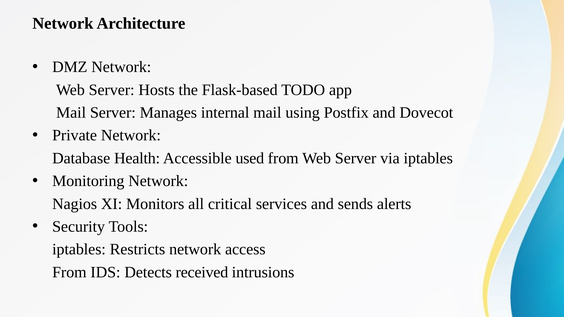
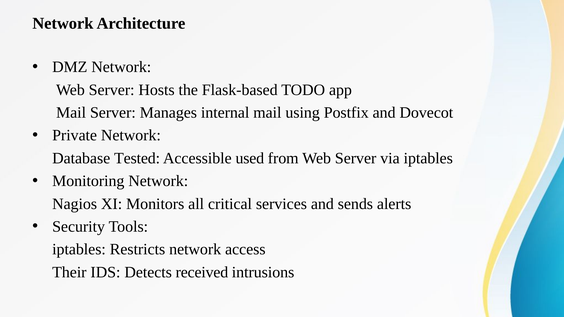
Health: Health -> Tested (137, 158)
From: From -> Their (69, 272)
